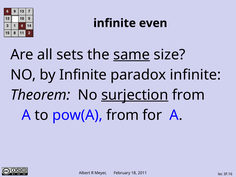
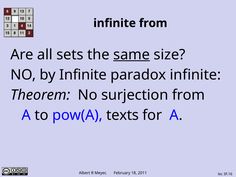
infinite even: even -> from (153, 23)
surjection underline: present -> none (135, 95)
pow(A from: from -> texts (123, 115)
